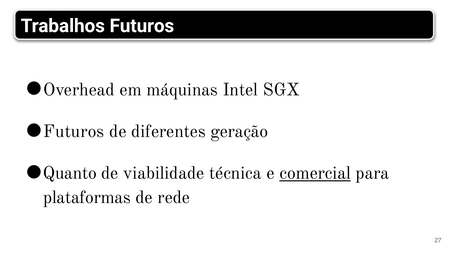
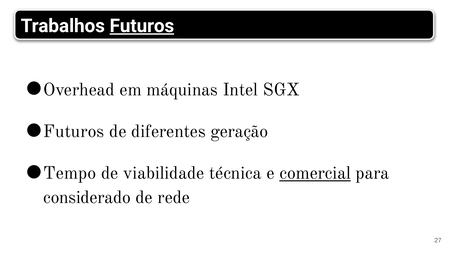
Futuros underline: none -> present (142, 26)
Quanto: Quanto -> Tempo (70, 173)
plataformas: plataformas -> considerado (87, 198)
